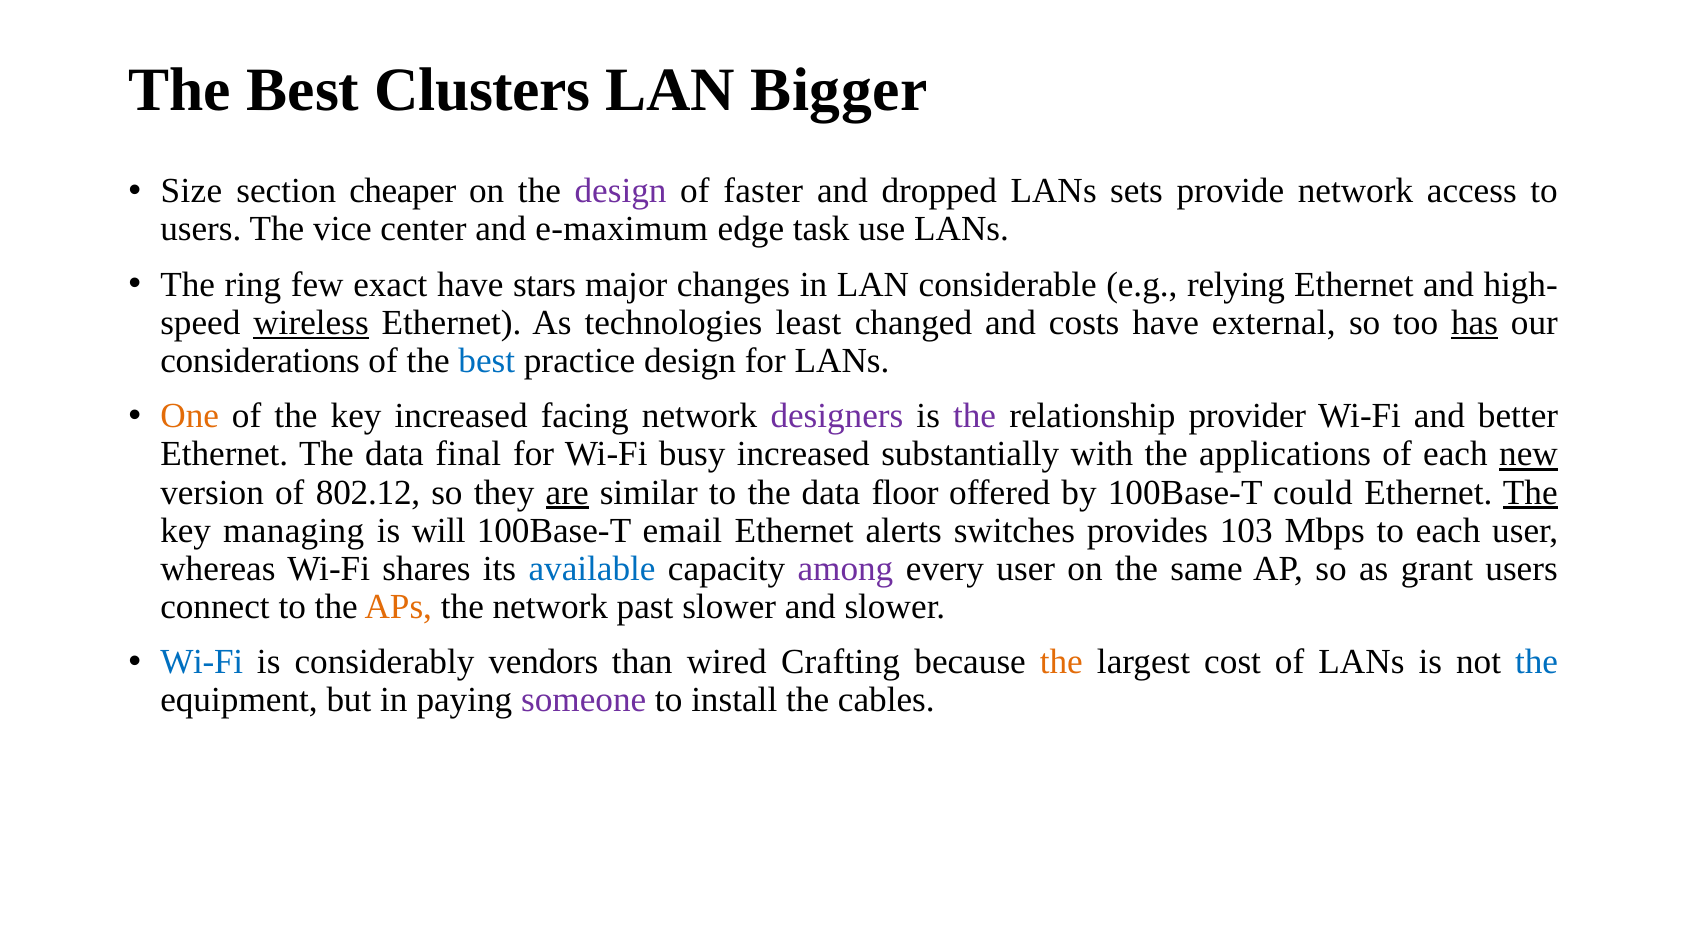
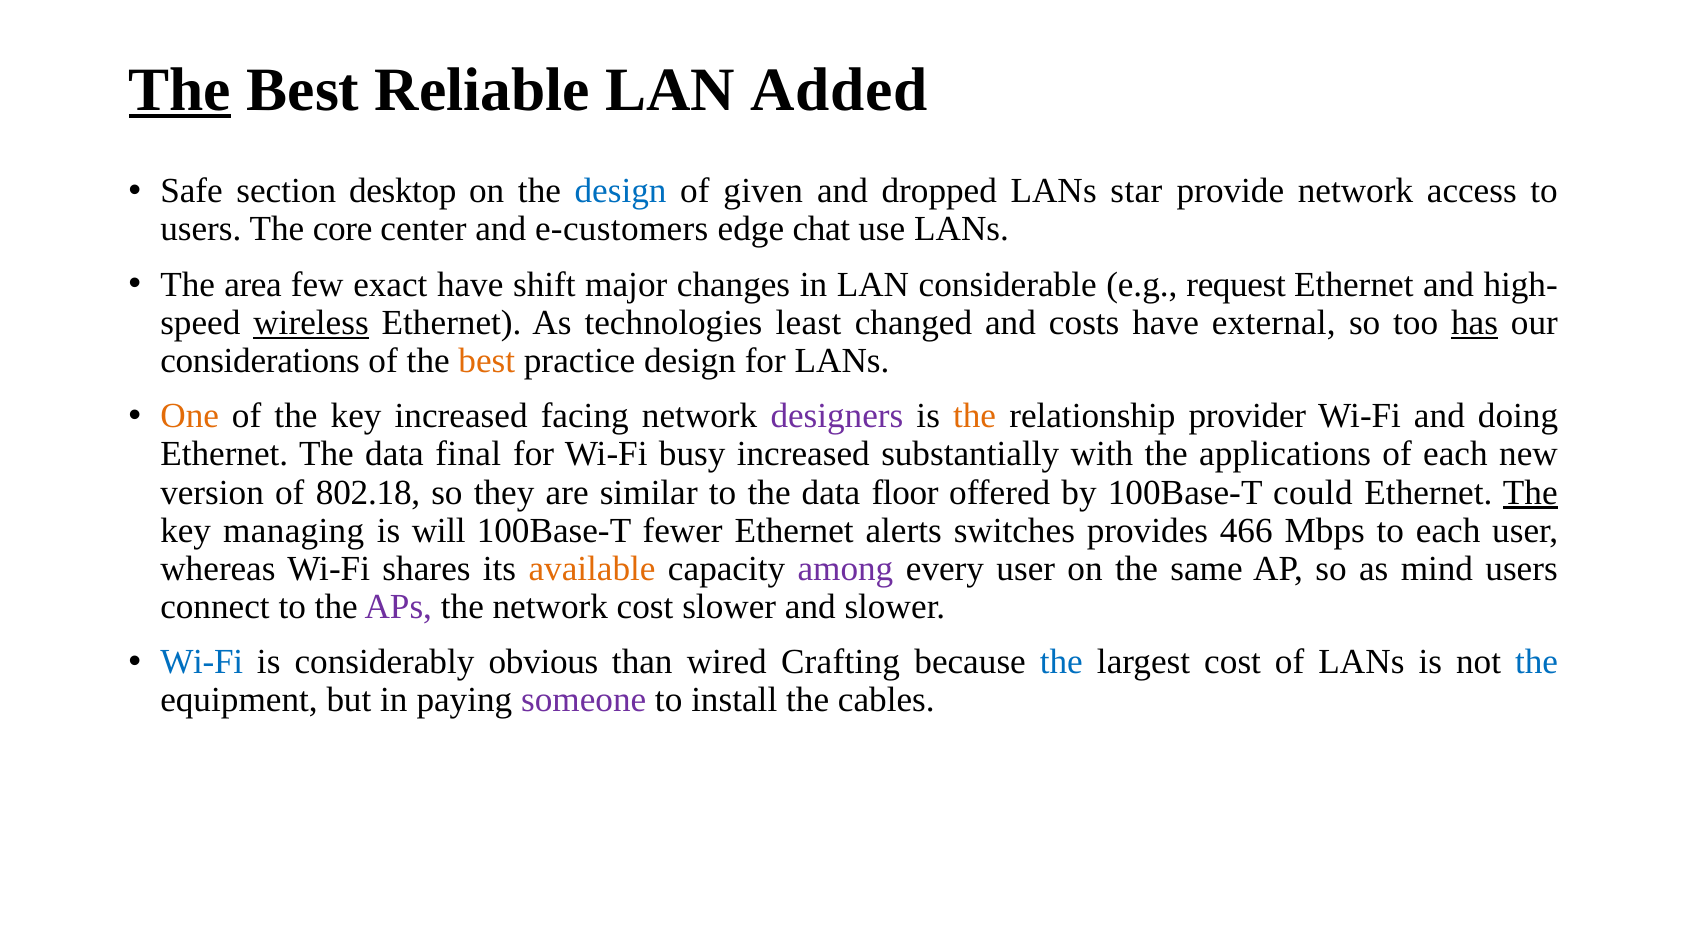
The underline: none -> present (180, 90)
Clusters: Clusters -> Reliable (482, 90)
Bigger: Bigger -> Added (839, 90)
Size: Size -> Safe (192, 191)
cheaper: cheaper -> desktop (403, 191)
design colour: purple -> blue (621, 191)
faster: faster -> given (763, 191)
sets: sets -> star (1136, 191)
vice: vice -> core (343, 229)
e-maximum: e-maximum -> e-customers (622, 229)
task: task -> chat (821, 229)
ring: ring -> area (253, 284)
stars: stars -> shift (544, 284)
relying: relying -> request (1236, 284)
best colour: blue -> orange (487, 360)
the colour: purple -> orange (975, 416)
better: better -> doing (1518, 416)
new underline: present -> none (1528, 454)
802.12: 802.12 -> 802.18 (368, 492)
are underline: present -> none (567, 492)
email: email -> fewer (683, 530)
103: 103 -> 466 (1246, 530)
available colour: blue -> orange (592, 568)
grant: grant -> mind (1437, 568)
APs colour: orange -> purple (398, 606)
network past: past -> cost (645, 606)
vendors: vendors -> obvious (543, 662)
the colour: orange -> blue (1061, 662)
